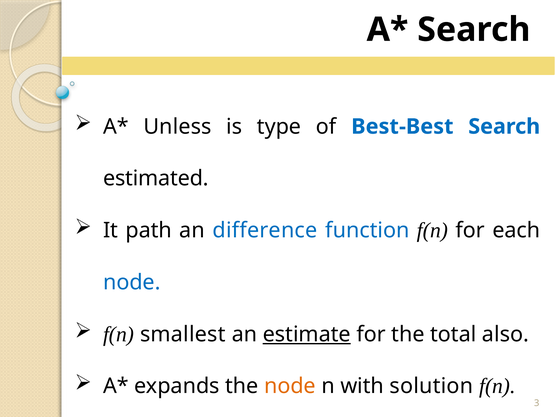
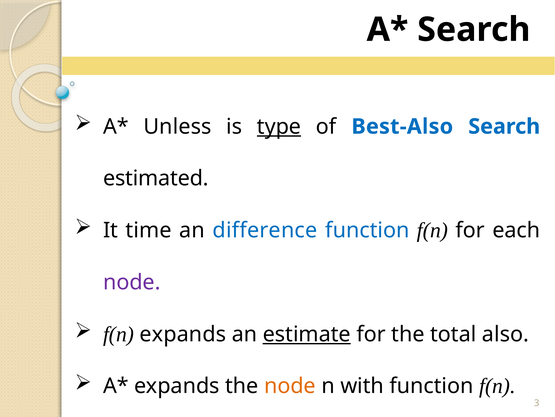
type underline: none -> present (279, 126)
Best-Best: Best-Best -> Best-Also (402, 126)
path: path -> time (149, 230)
node colour: blue -> purple (132, 282)
f(n smallest: smallest -> expands (183, 334)
with solution: solution -> function (432, 385)
